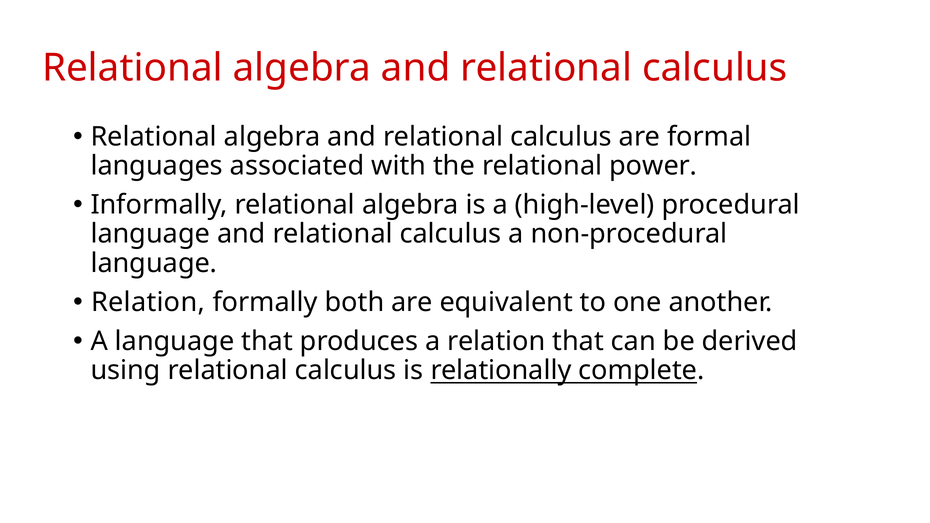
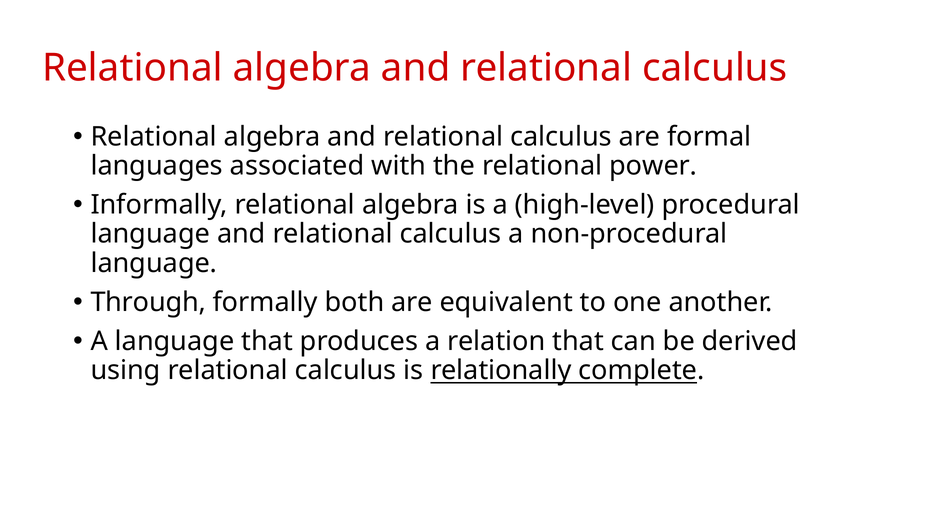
Relation: Relation -> Through (148, 302)
